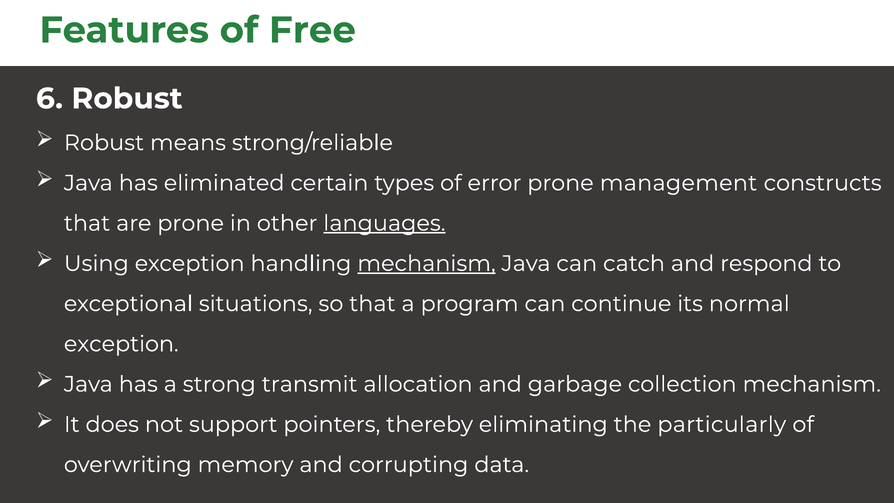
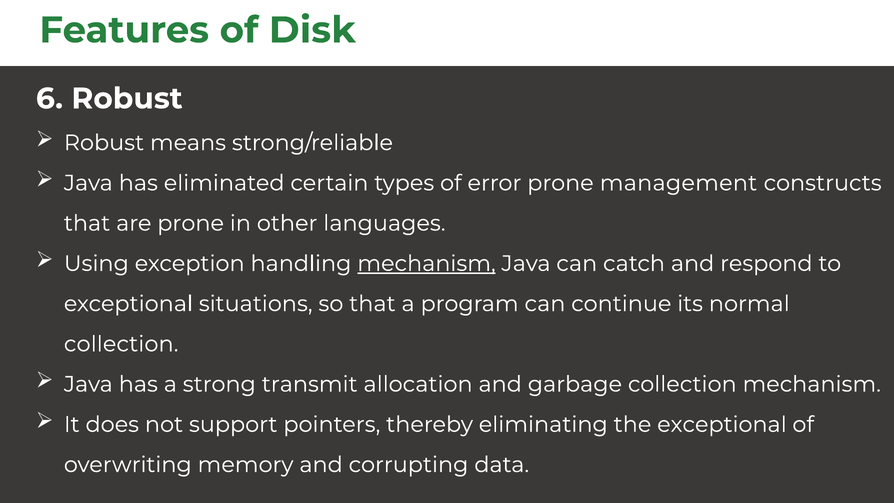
Free: Free -> Disk (312, 30)
languages underline: present -> none (384, 223)
exception: exception -> collection (121, 344)
the particularly: particularly -> exceptional (722, 424)
